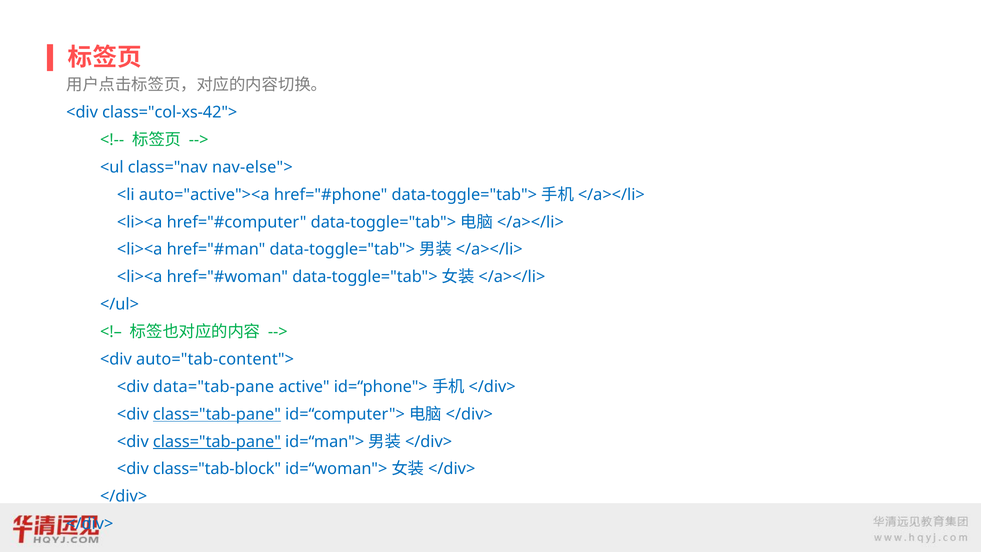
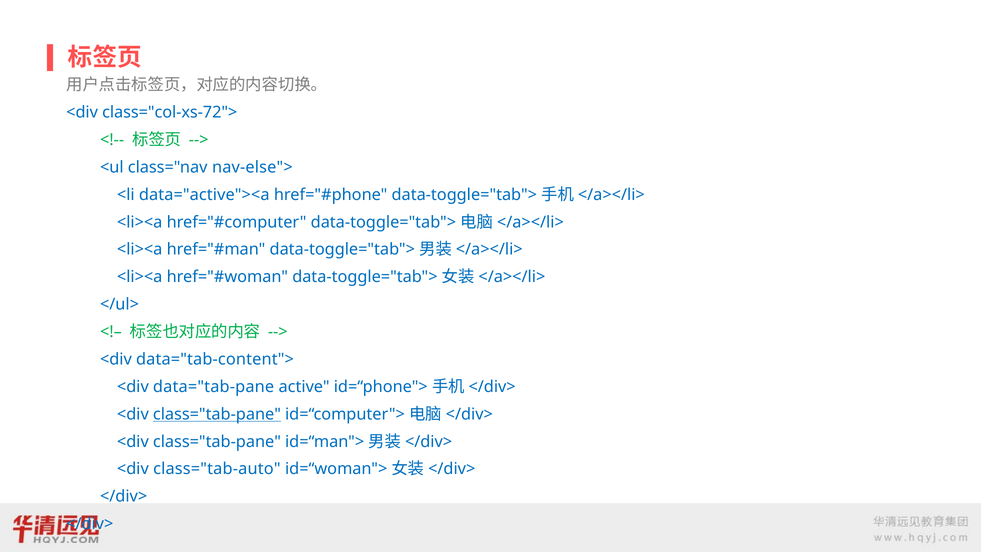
class="col-xs-42">: class="col-xs-42"> -> class="col-xs-72"> (170, 112)
auto="active"><a: auto="active"><a -> data="active"><a (204, 195)
auto="tab-content">: auto="tab-content"> -> data="tab-content"> (215, 359)
class="tab-pane underline: present -> none (217, 442)
class="tab-block: class="tab-block -> class="tab-auto (217, 469)
